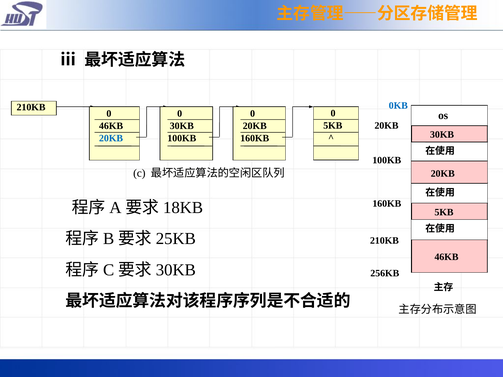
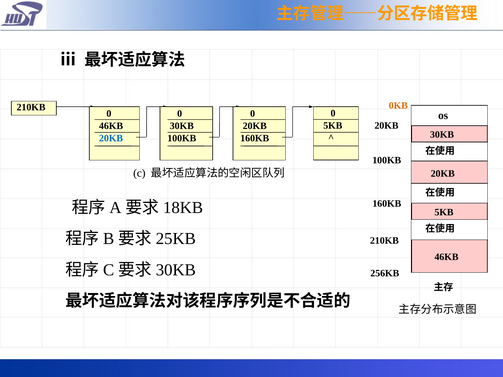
0KB colour: blue -> orange (398, 106)
